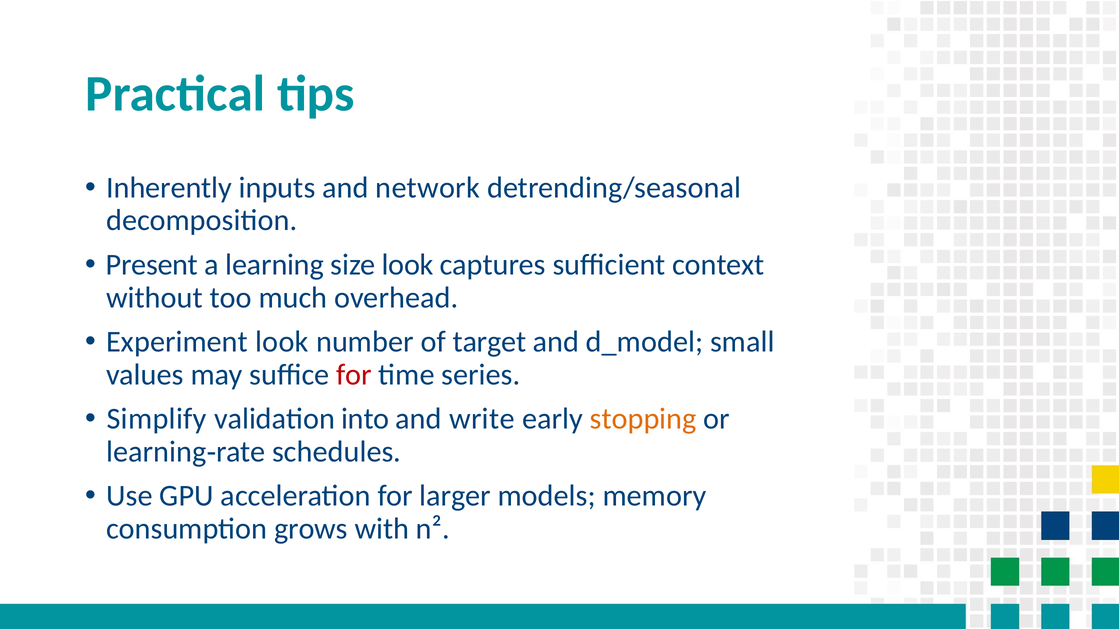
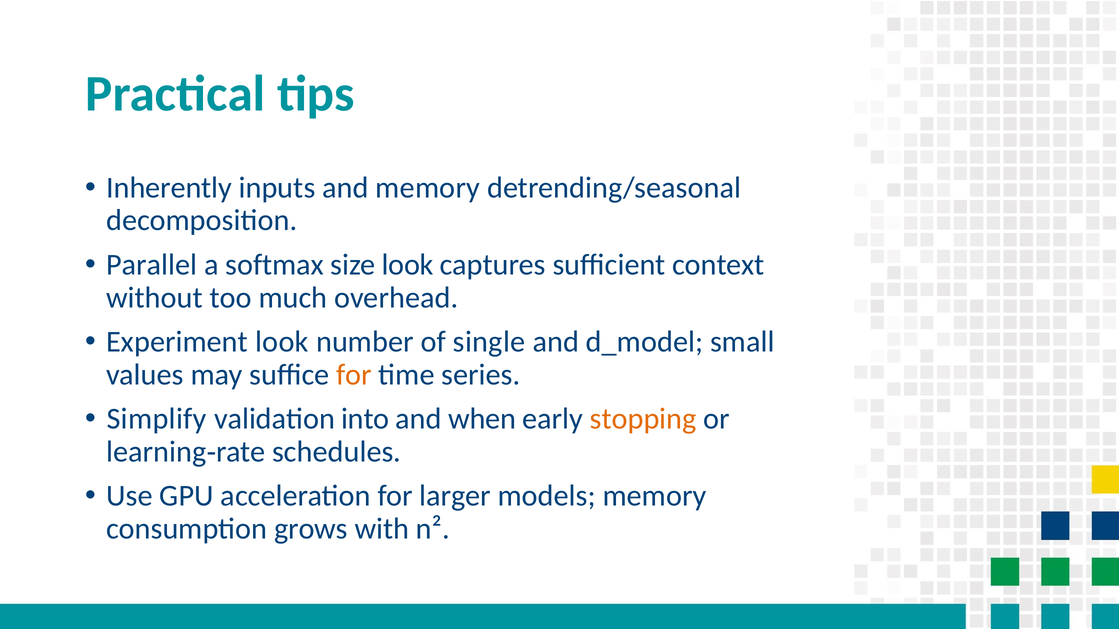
and network: network -> memory (428, 188)
Present: Present -> Parallel (152, 265)
a learning: learning -> softmax (275, 265)
target: target -> single (489, 342)
for colour: red -> orange (354, 375)
write: write -> when (482, 419)
